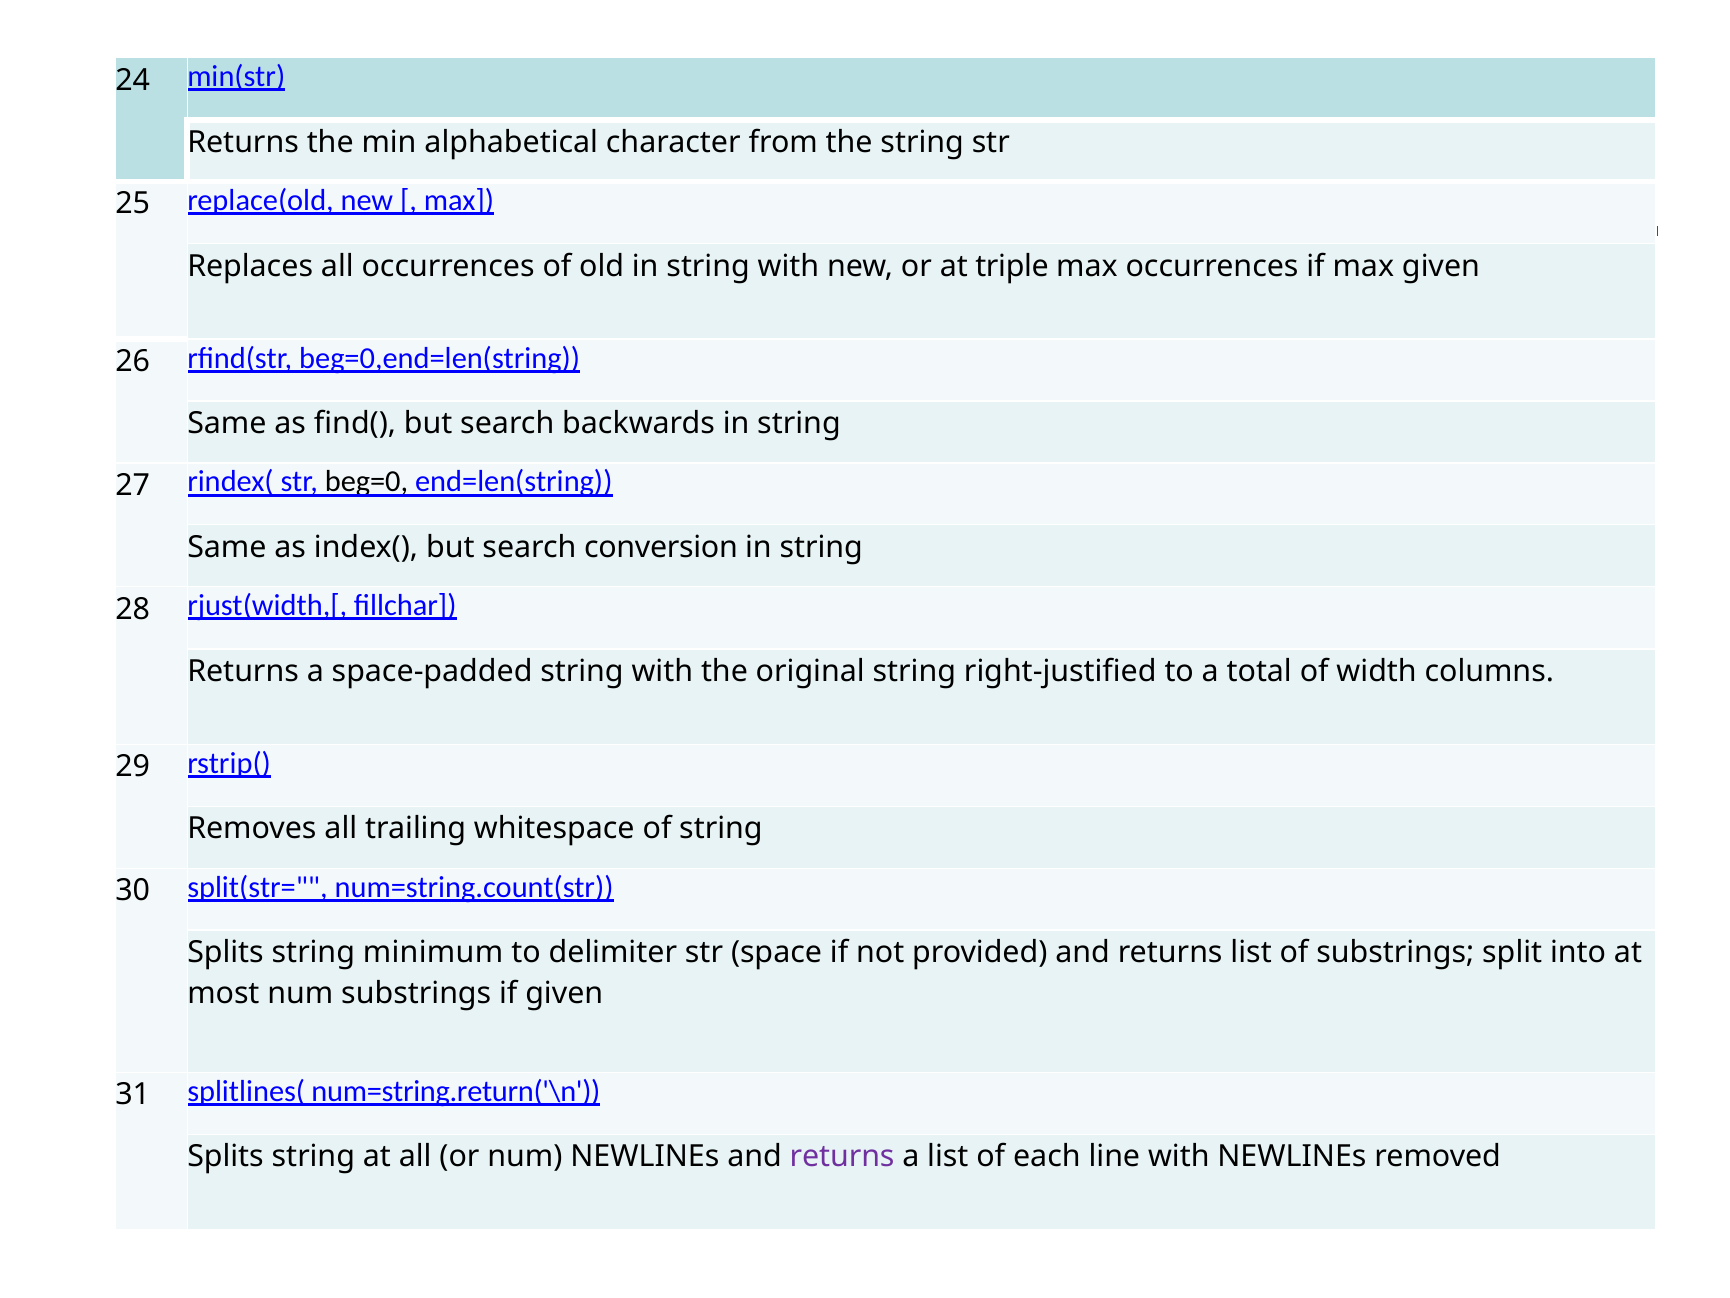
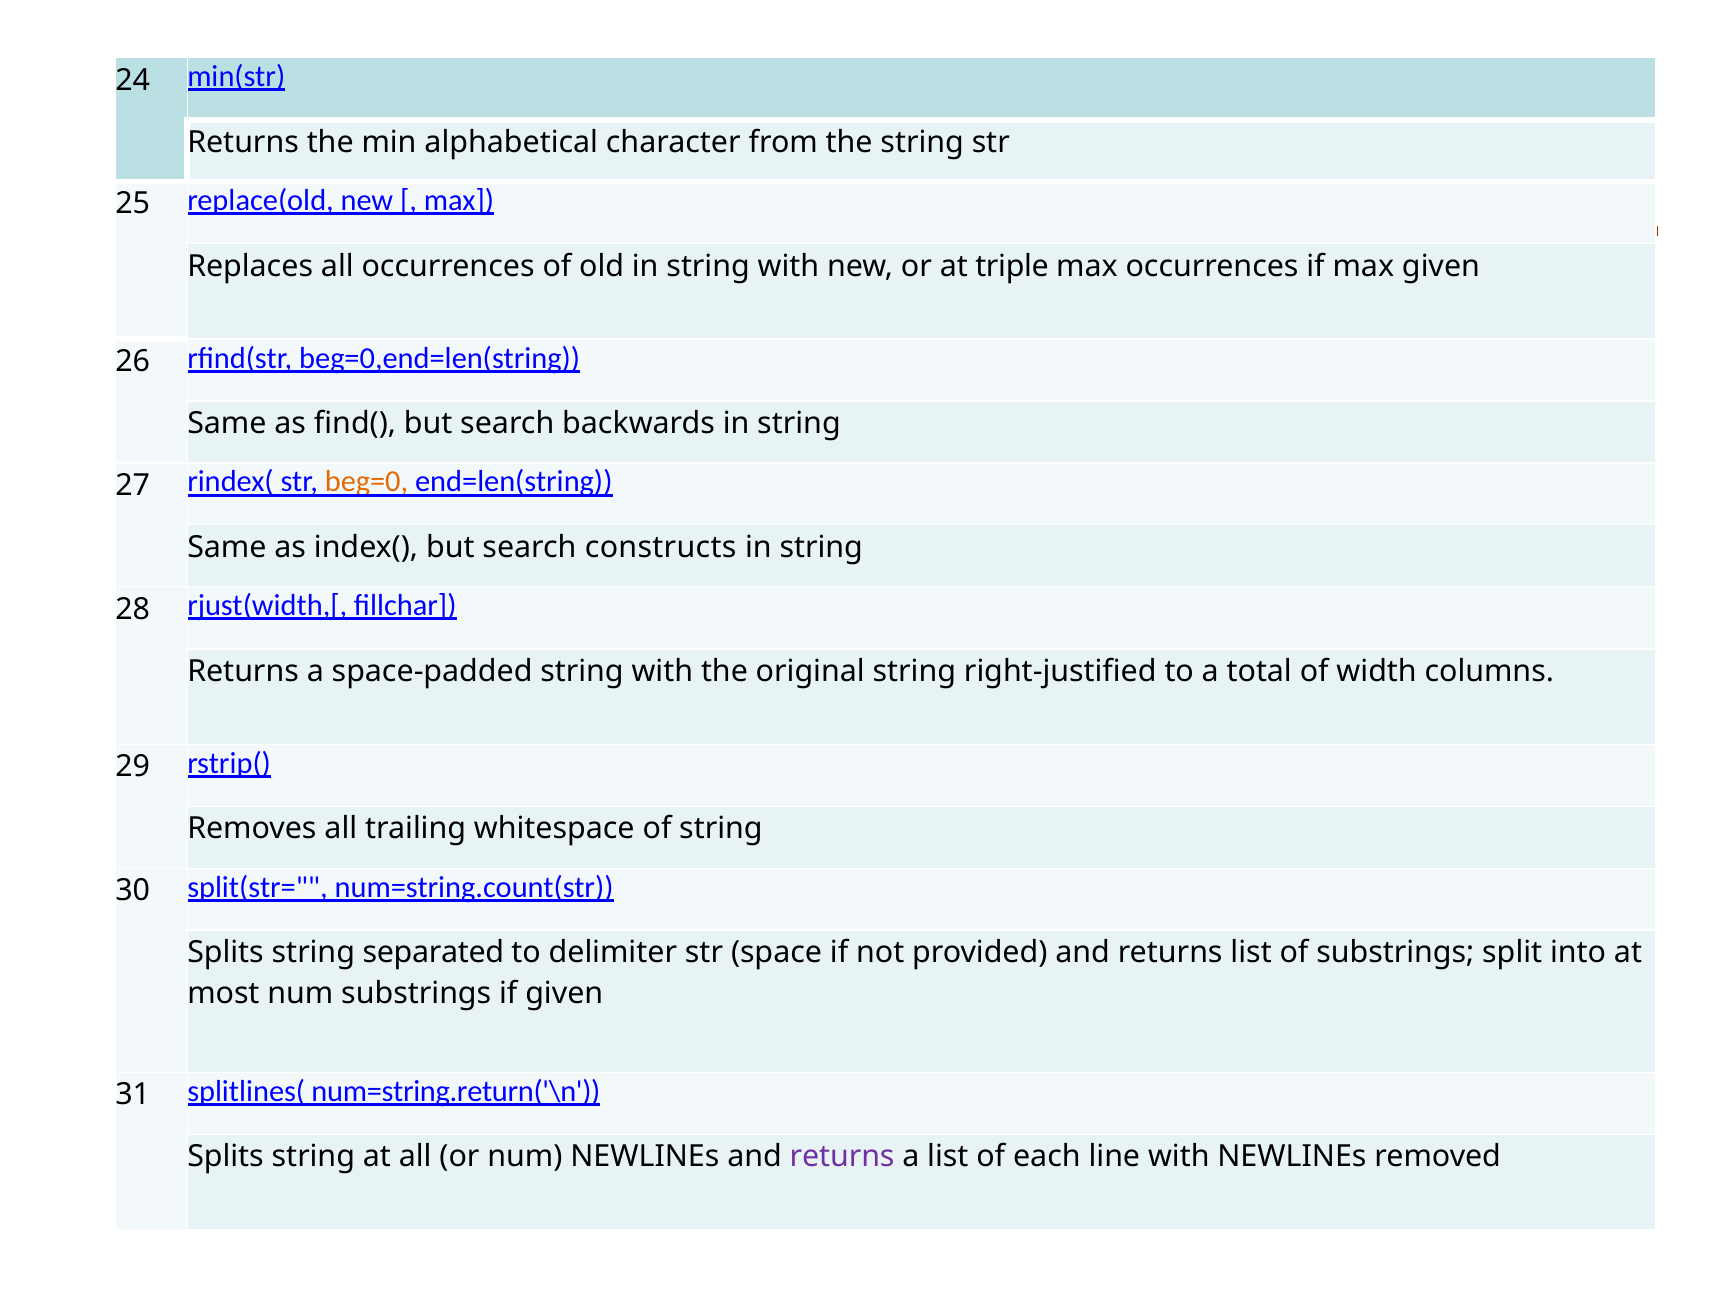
beg=0 colour: black -> orange (366, 482)
conversion: conversion -> constructs (661, 547)
minimum: minimum -> separated (433, 952)
